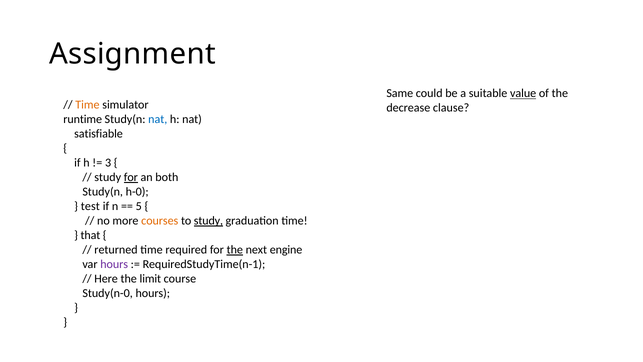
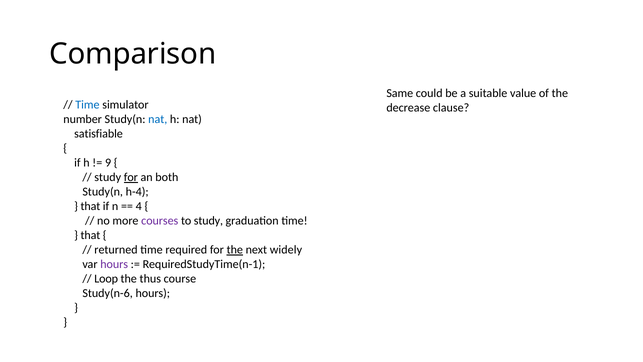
Assignment: Assignment -> Comparison (133, 54)
value underline: present -> none (523, 93)
Time colour: orange -> blue (87, 105)
runtime: runtime -> number (83, 119)
3: 3 -> 9 (108, 163)
h-0: h-0 -> h-4 (137, 192)
test: test -> that (90, 206)
5: 5 -> 4 (139, 206)
courses colour: orange -> purple (160, 221)
study underline: present -> none (208, 221)
engine: engine -> widely (286, 249)
Here: Here -> Loop (106, 278)
limit: limit -> thus (150, 278)
Study(n-0: Study(n-0 -> Study(n-6 (108, 293)
